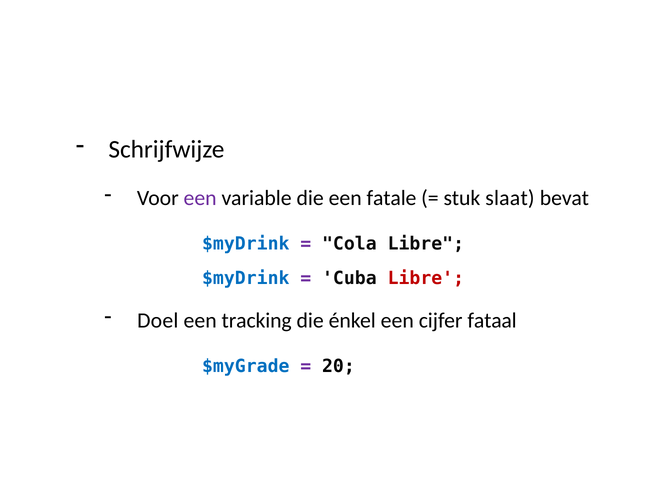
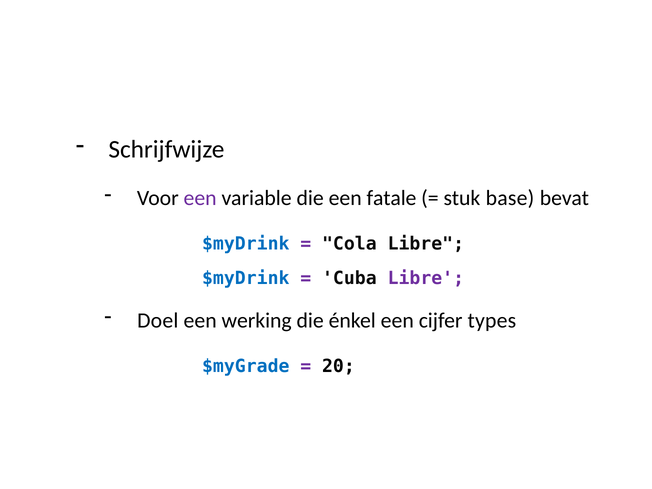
slaat: slaat -> base (510, 198)
Libre colour: red -> purple (426, 278)
tracking: tracking -> werking (257, 320)
fataal: fataal -> types (492, 320)
